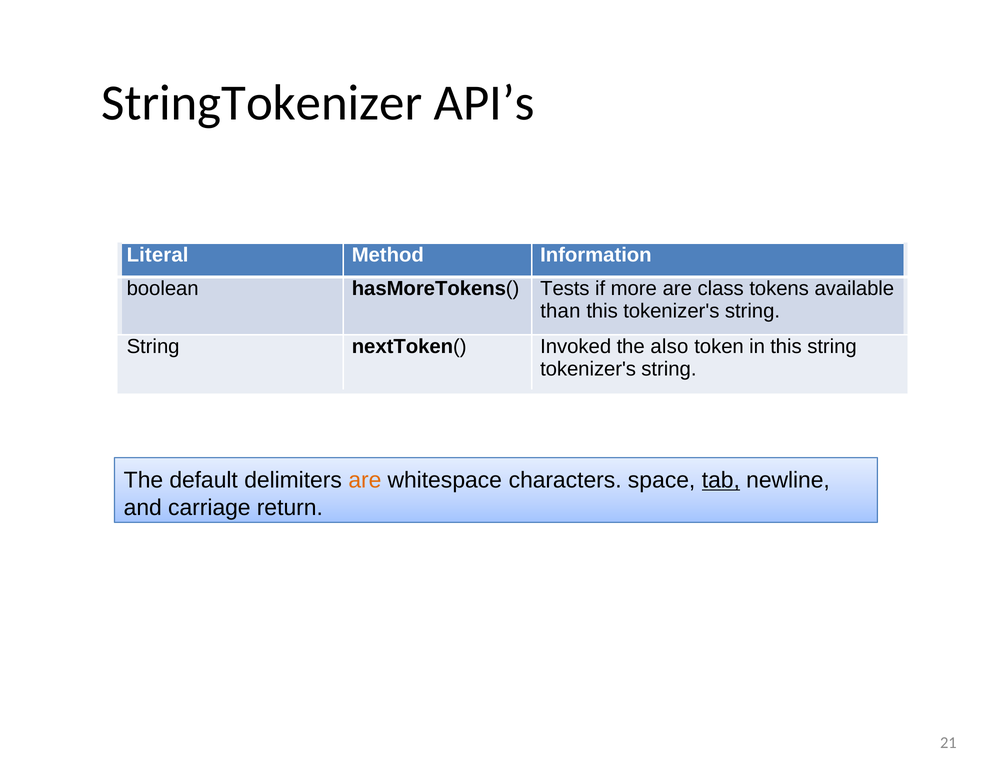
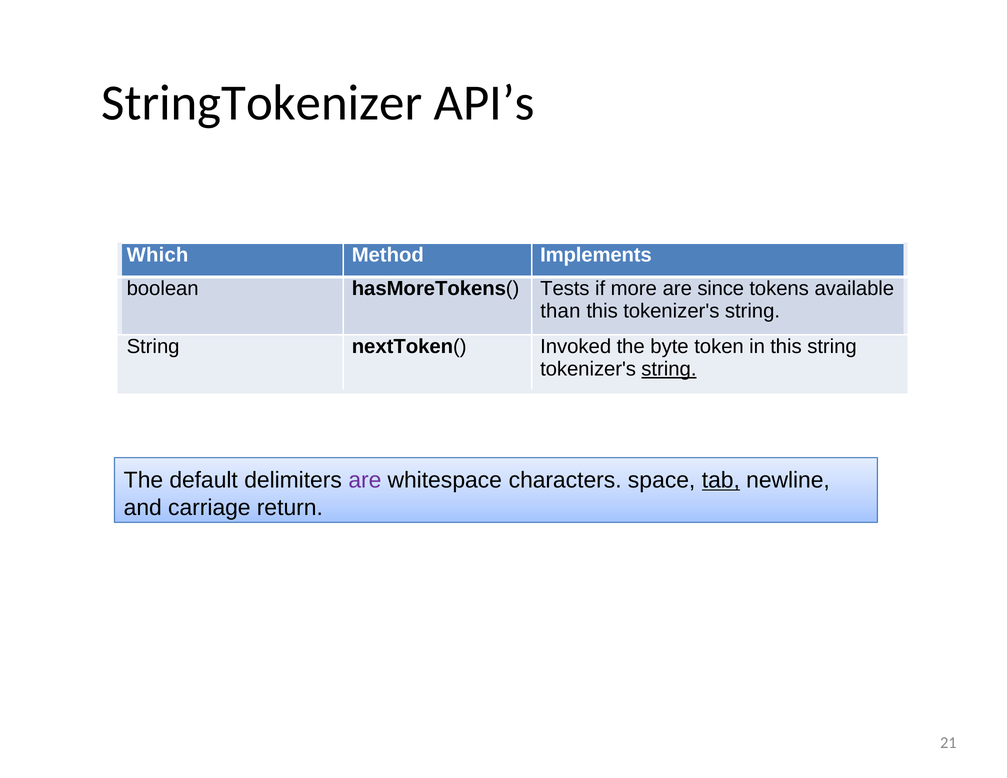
Literal: Literal -> Which (158, 255)
Information: Information -> Implements (596, 255)
class: class -> since (721, 289)
also: also -> byte (670, 347)
string underline: none -> present (669, 369)
are colour: orange -> purple (365, 480)
